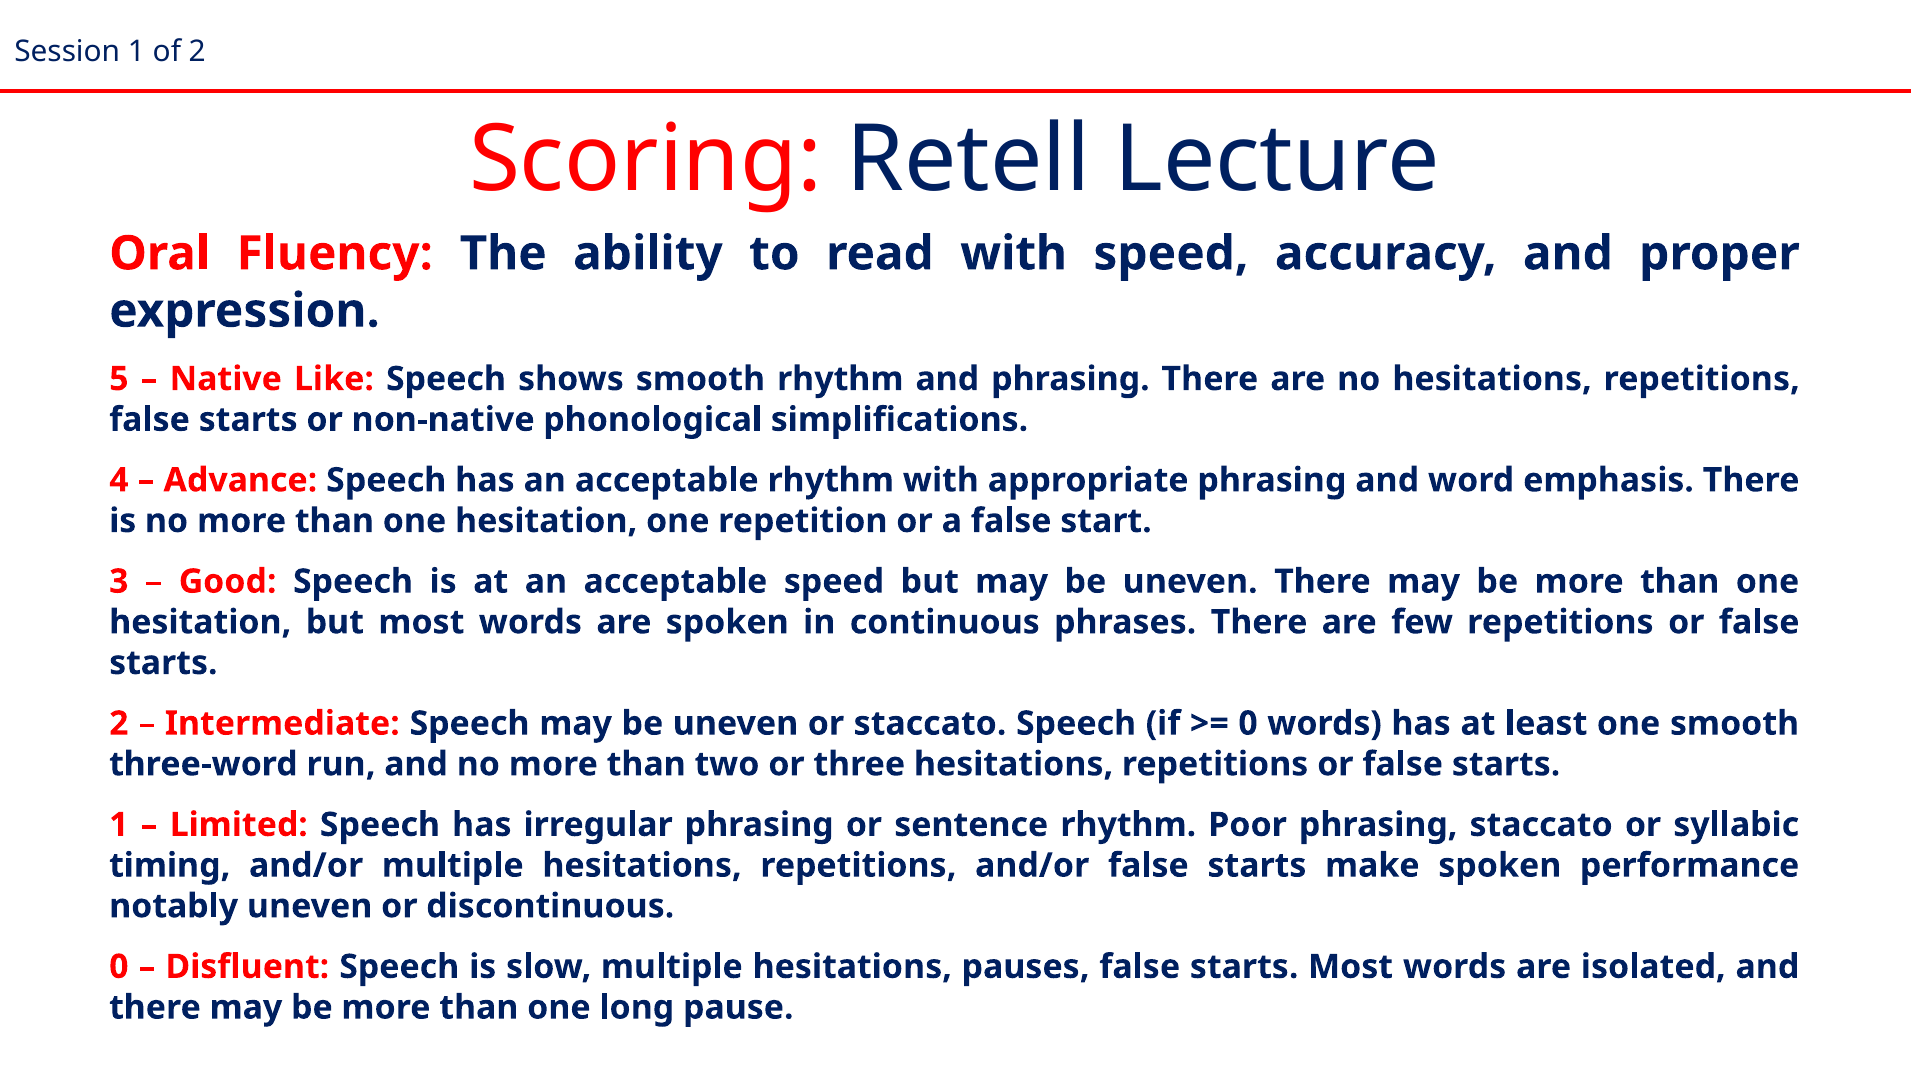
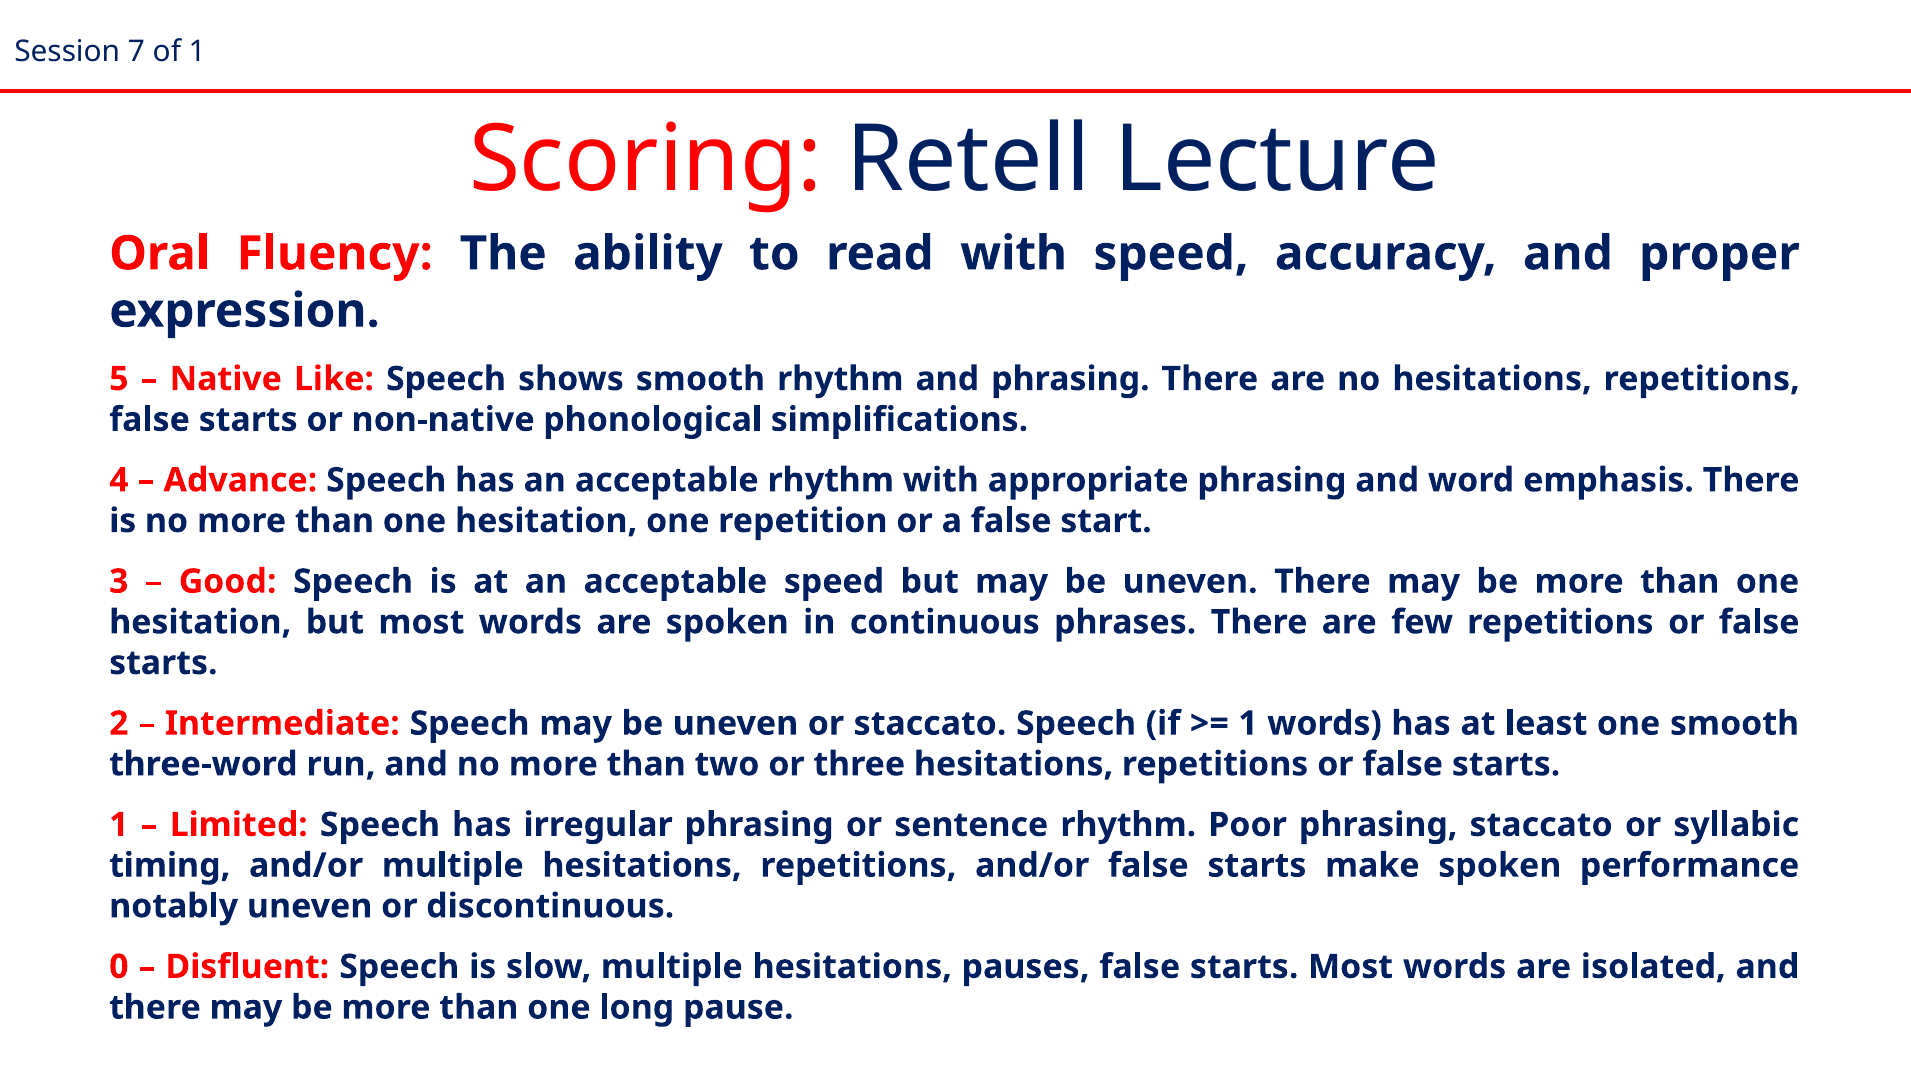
Session 1: 1 -> 7 (136, 51)
of 2: 2 -> 1 (197, 51)
0: 0 -> 1 (1248, 723)
